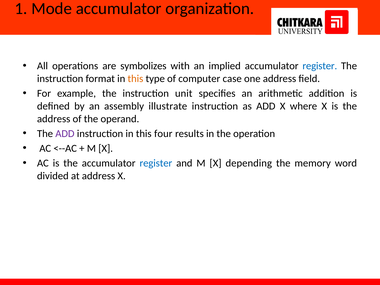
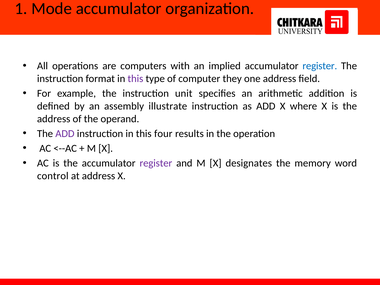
symbolizes: symbolizes -> computers (143, 66)
this colour: orange -> purple (135, 79)
case: case -> they (232, 79)
register colour: blue -> purple (156, 163)
depending: depending -> designates (249, 163)
divided: divided -> control (53, 176)
